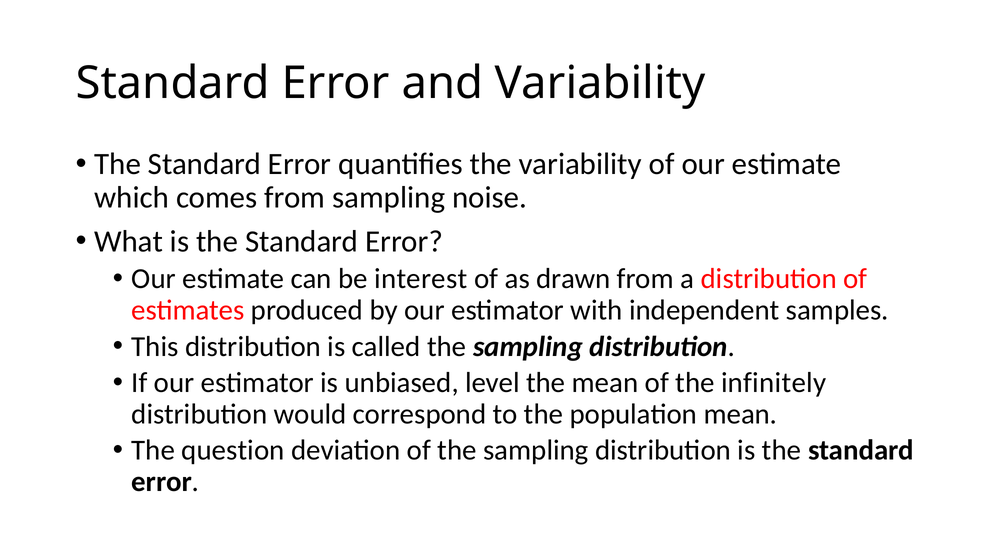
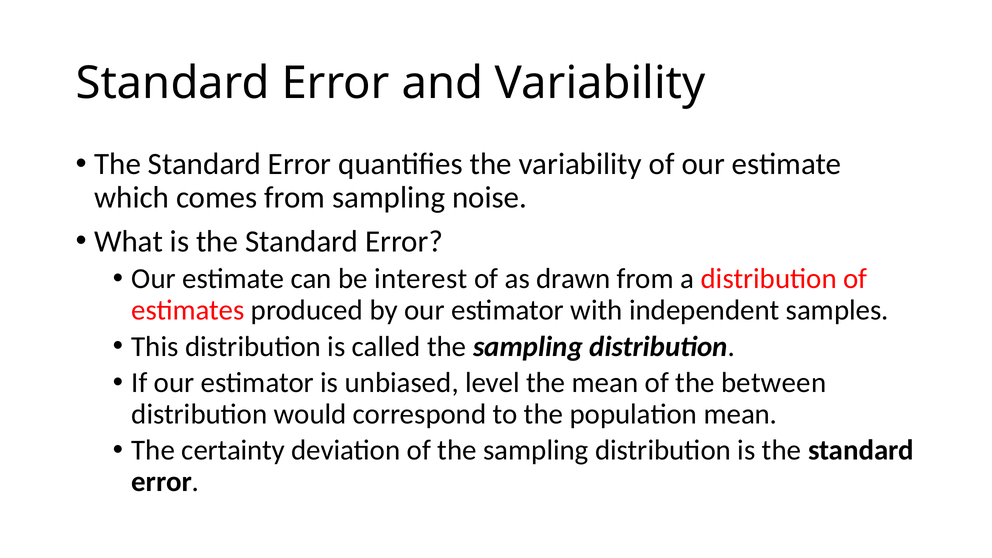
infinitely: infinitely -> between (774, 383)
question: question -> certainty (233, 450)
